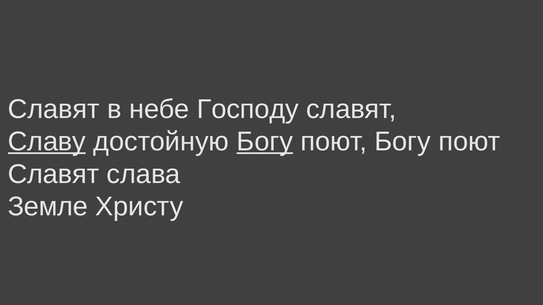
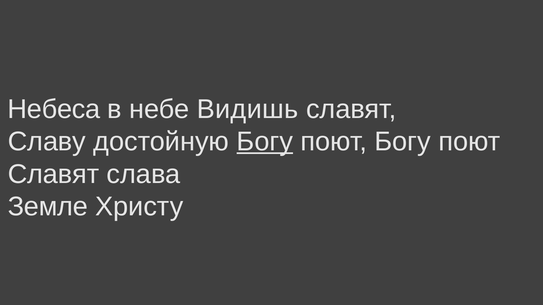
Славят: Славят -> Небеса (54, 109)
Господу: Господу -> Видишь (248, 109)
Славу underline: present -> none (47, 142)
